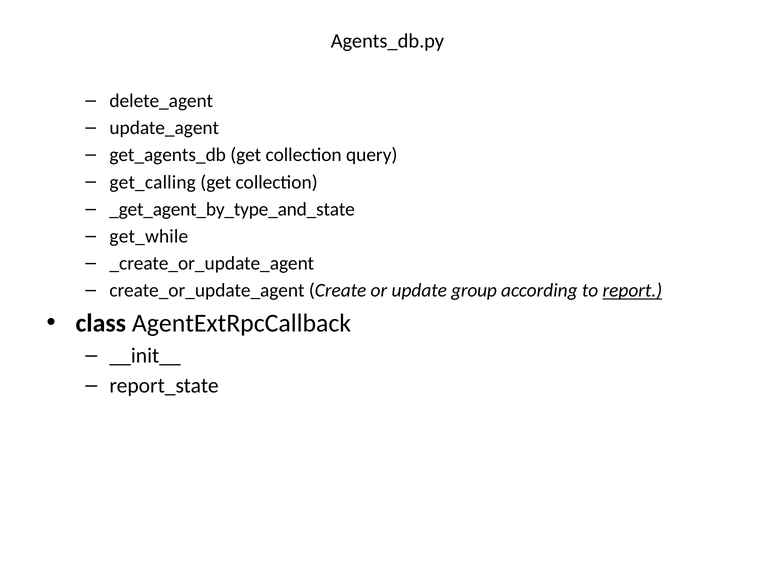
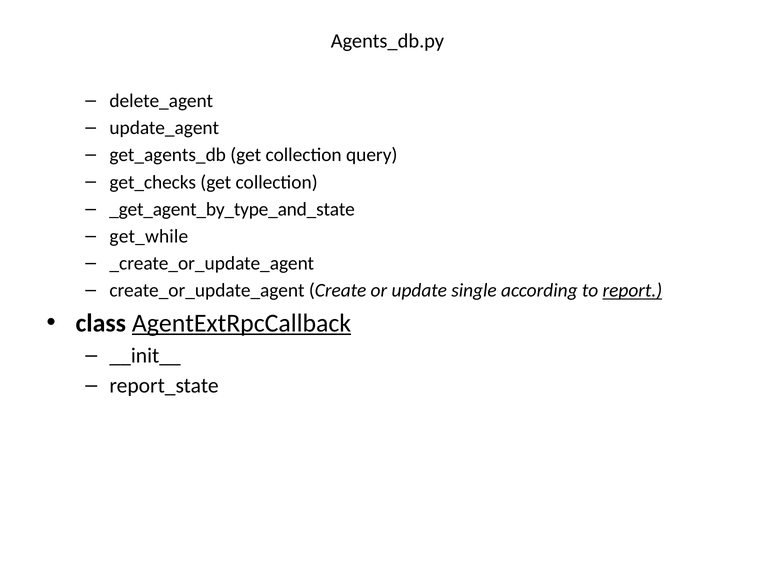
get_calling: get_calling -> get_checks (153, 182)
group: group -> single (474, 291)
AgentExtRpcCallback underline: none -> present (241, 323)
